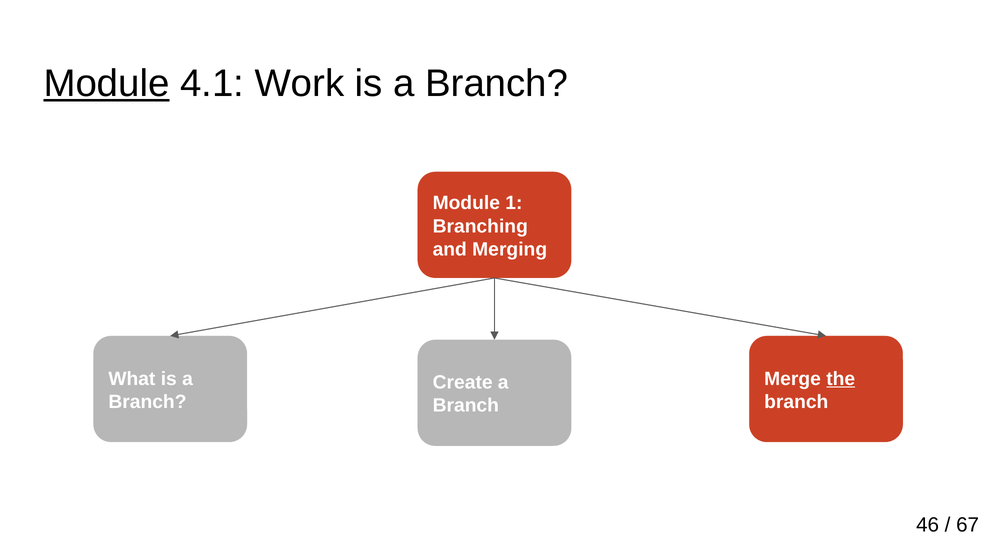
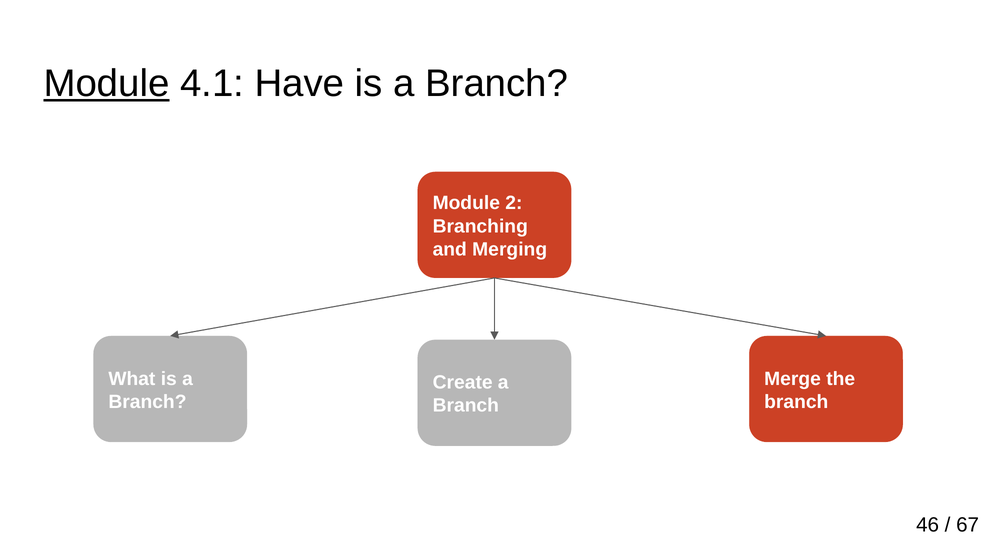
Work: Work -> Have (300, 84)
Module 1: 1 -> 2 (514, 203)
the underline: present -> none (841, 379)
